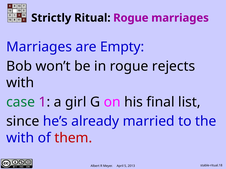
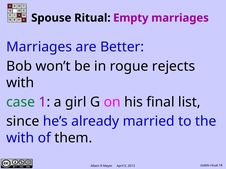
Strictly: Strictly -> Spouse (51, 18)
Ritual Rogue: Rogue -> Empty (131, 18)
Empty: Empty -> Better (122, 47)
them colour: red -> black (73, 138)
